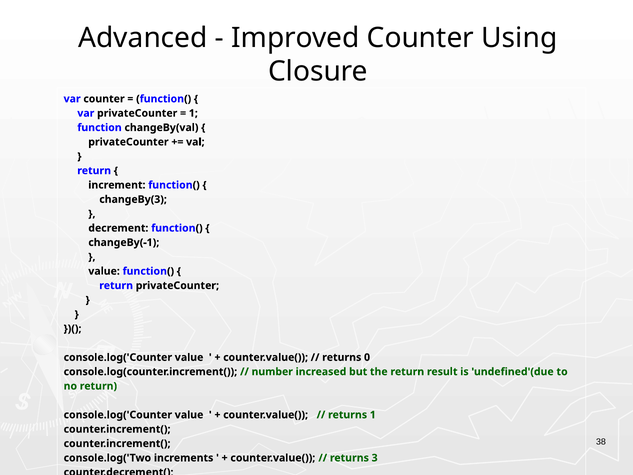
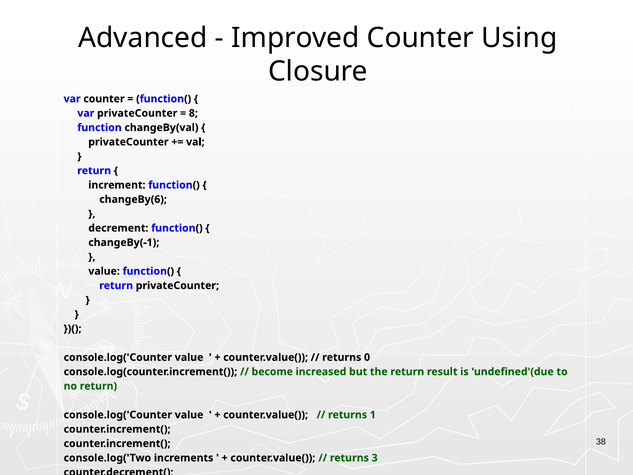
1: 1 -> 8 (193, 113)
changeBy(3: changeBy(3 -> changeBy(6 (133, 199)
number: number -> become (272, 372)
